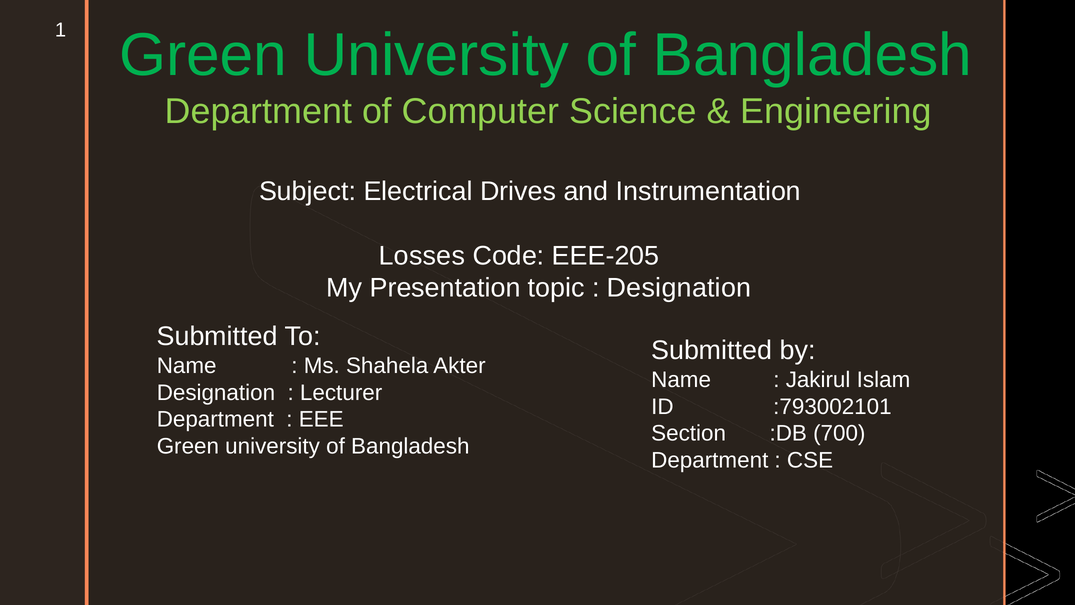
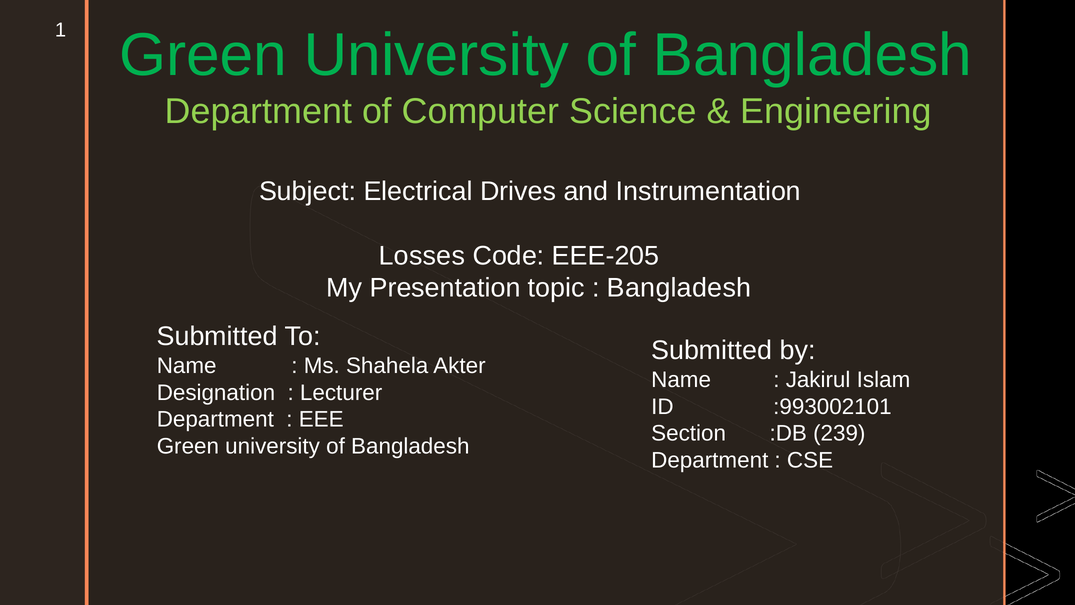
Designation: Designation -> Bangladesh (679, 288)
:793002101: :793002101 -> :993002101 (832, 406)
700: 700 -> 239 (839, 433)
